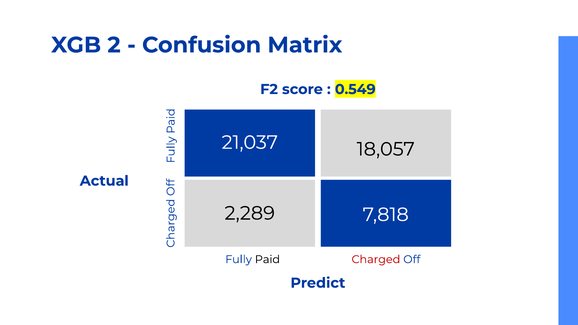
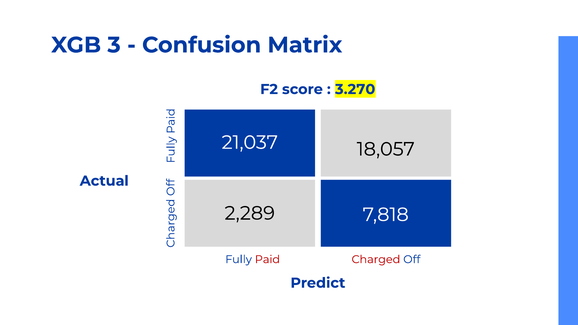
2: 2 -> 3 (114, 45)
0.549: 0.549 -> 3.270 (355, 89)
Paid colour: black -> red (267, 260)
